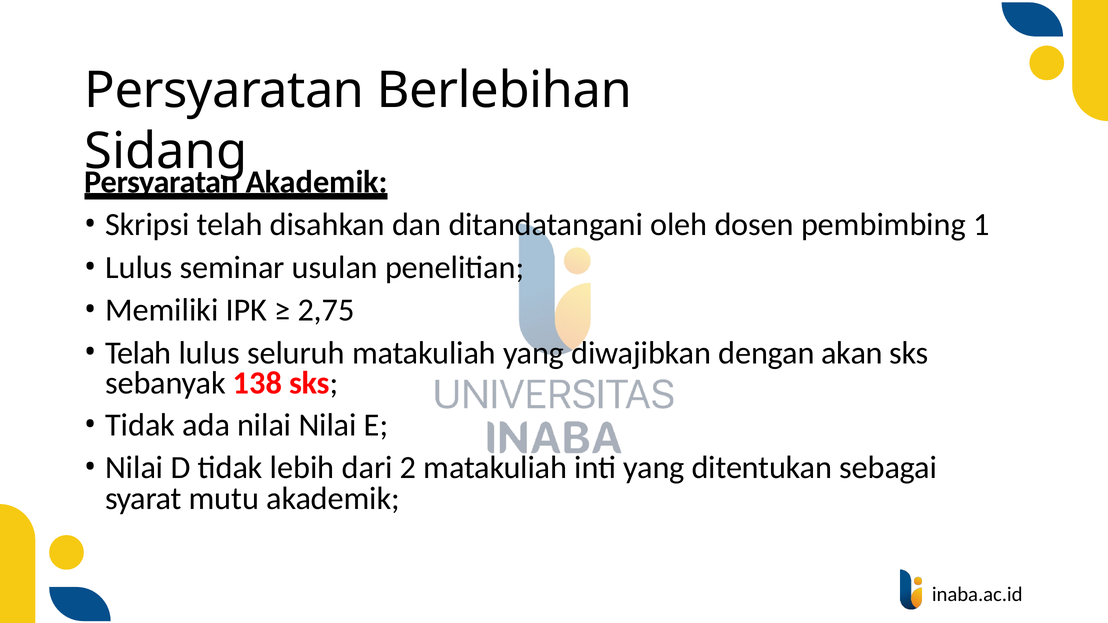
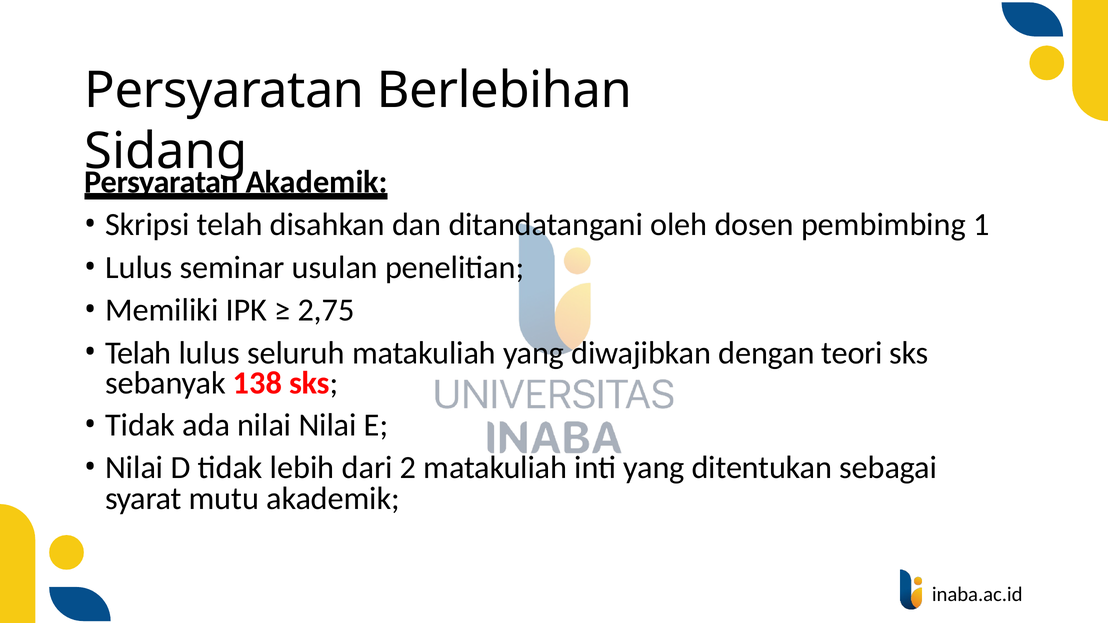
akan: akan -> teori (852, 353)
